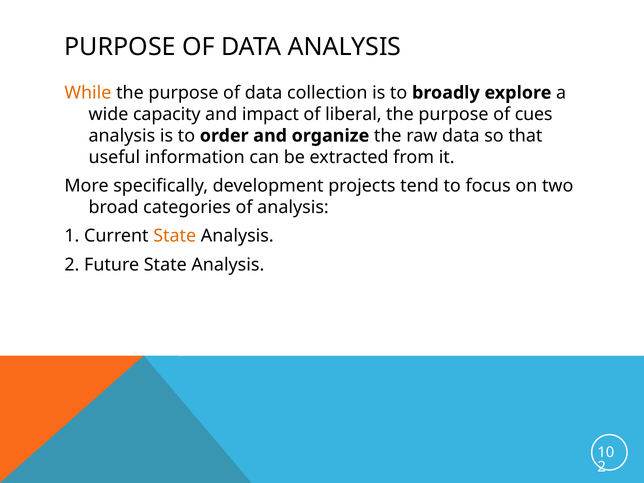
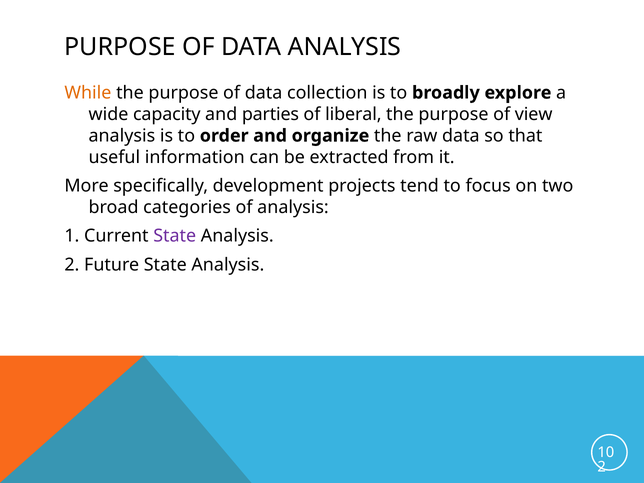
impact: impact -> parties (270, 114)
cues: cues -> view (534, 114)
State colour: orange -> purple (175, 236)
